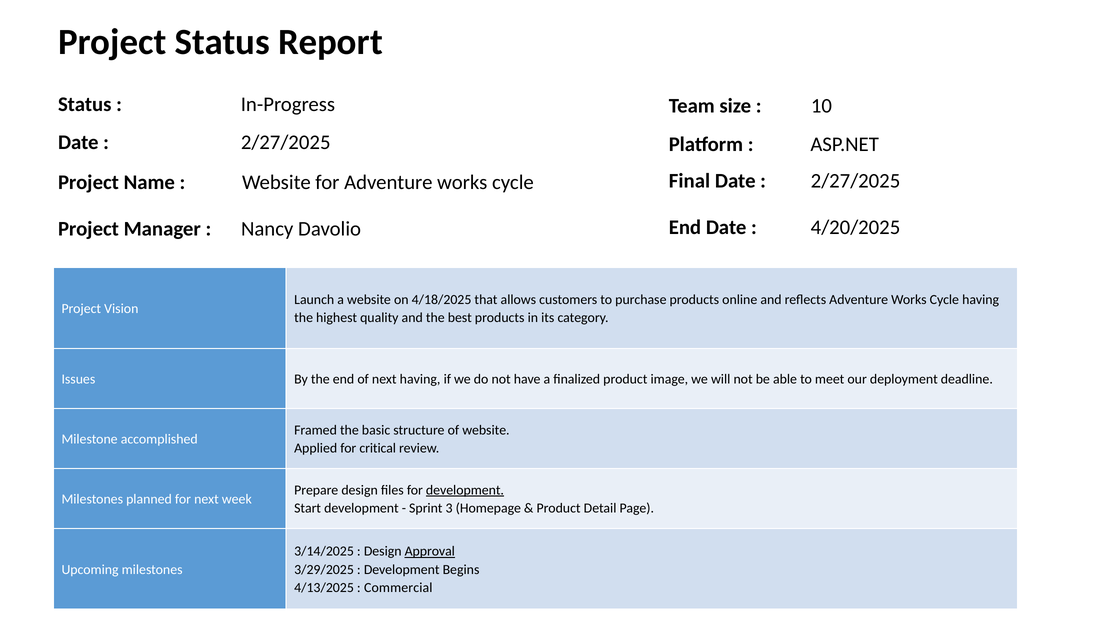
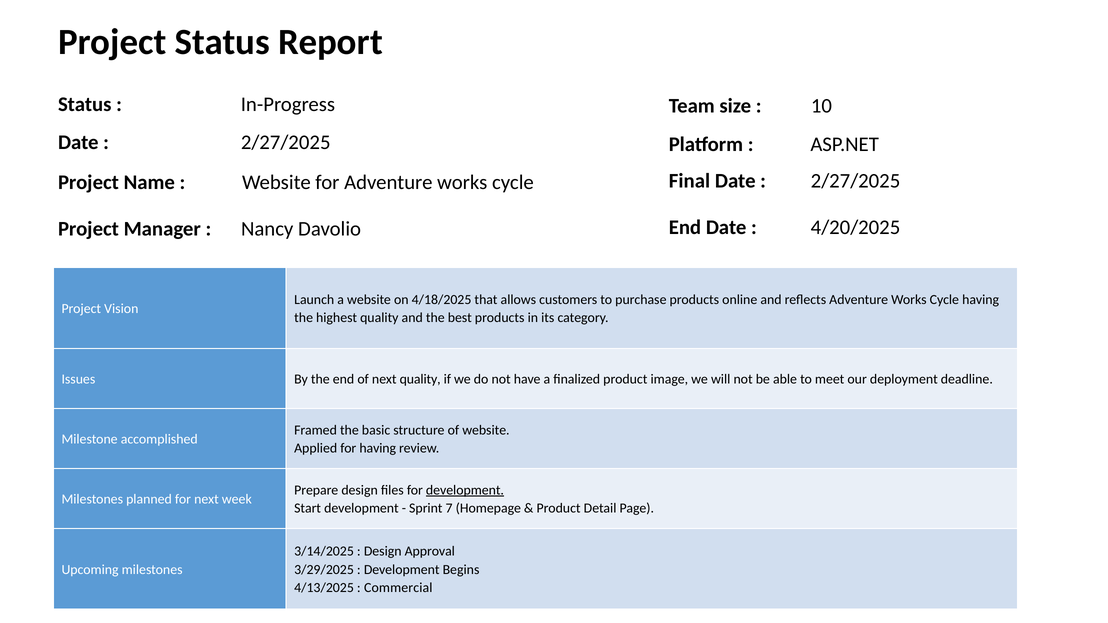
next having: having -> quality (420, 379)
for critical: critical -> having (378, 448)
3: 3 -> 7 (449, 508)
Approval underline: present -> none (430, 552)
